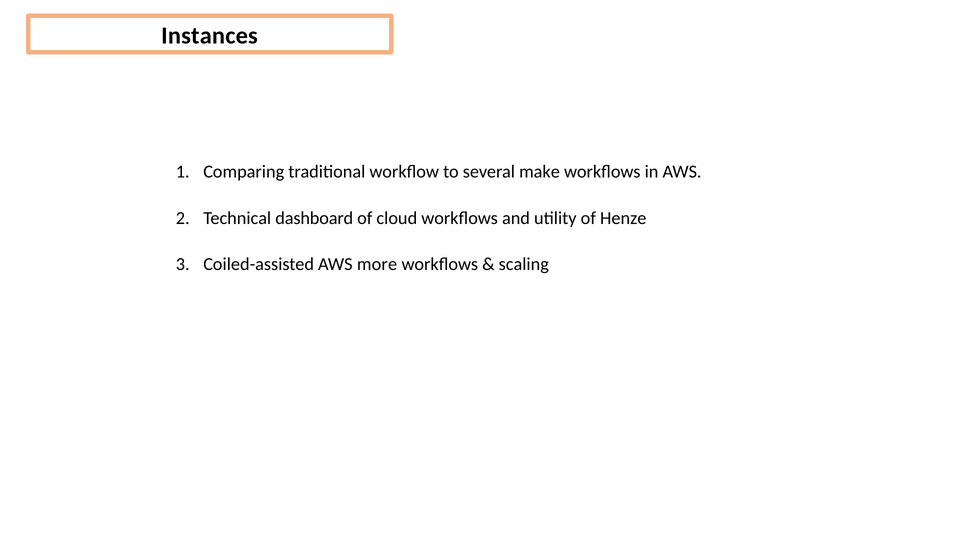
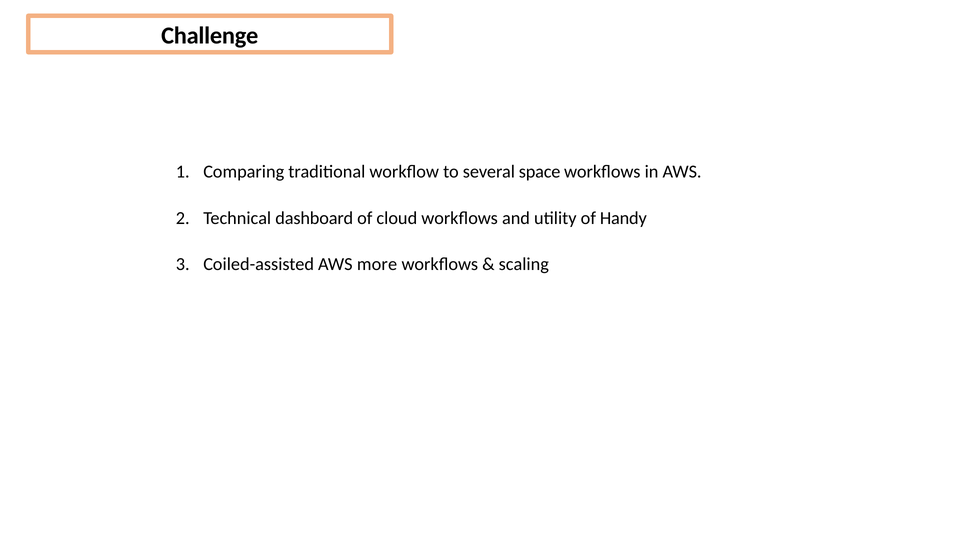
Instances: Instances -> Challenge (210, 36)
make: make -> space (540, 171)
Henze: Henze -> Handy (623, 218)
